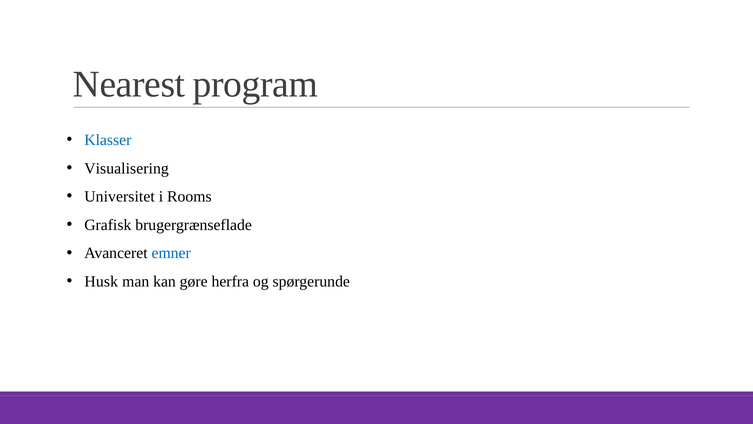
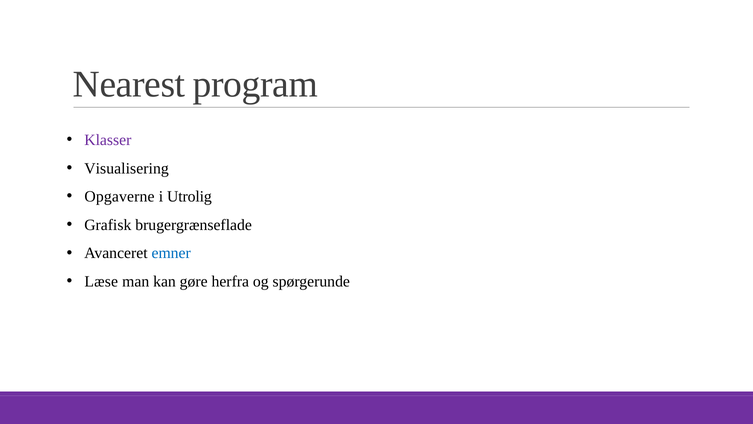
Klasser colour: blue -> purple (108, 140)
Universitet: Universitet -> Opgaverne (120, 196)
Rooms: Rooms -> Utrolig (189, 196)
Husk: Husk -> Læse (101, 281)
